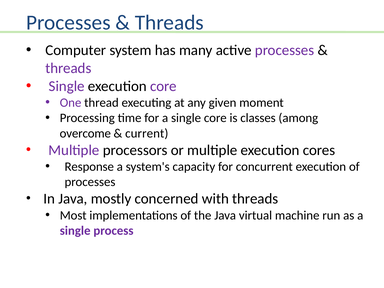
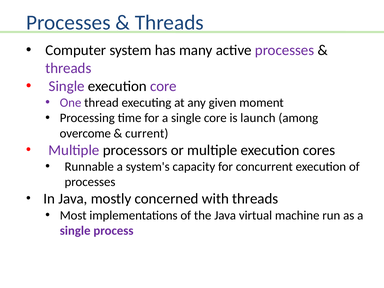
classes: classes -> launch (258, 118)
Response: Response -> Runnable (89, 167)
